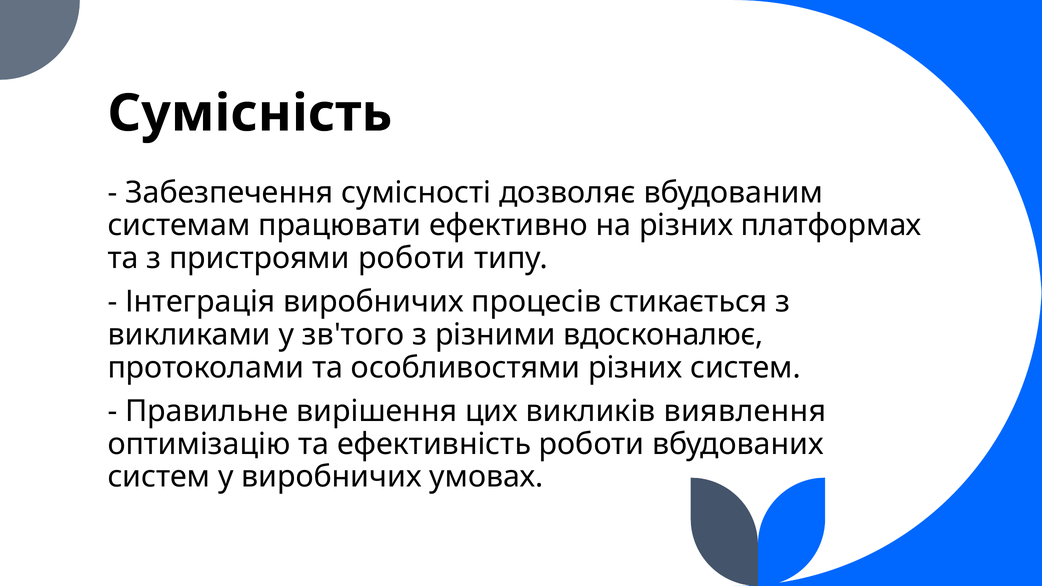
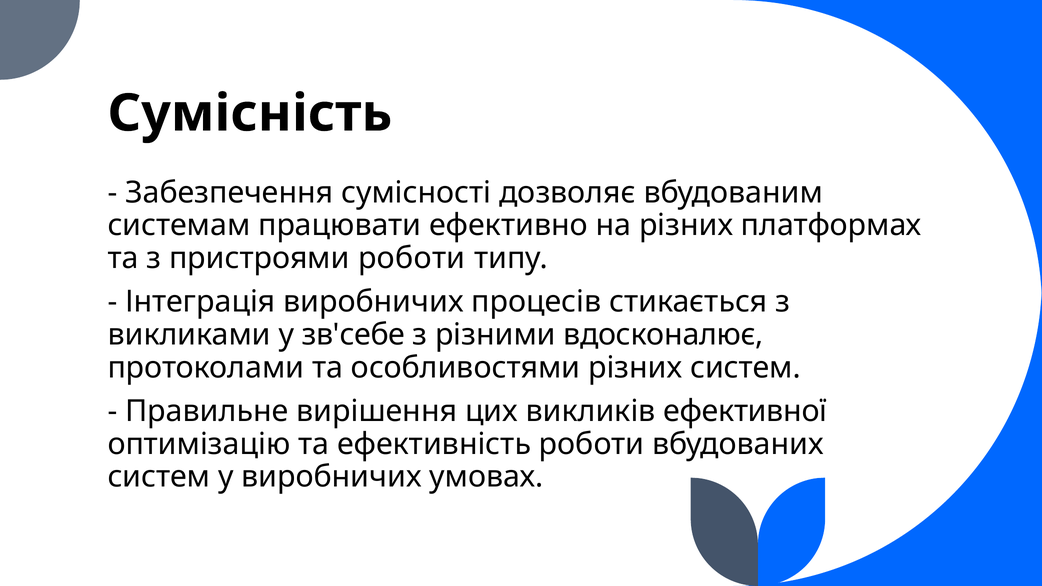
зв'того: зв'того -> зв'себе (353, 335)
виявлення: виявлення -> ефективної (745, 411)
